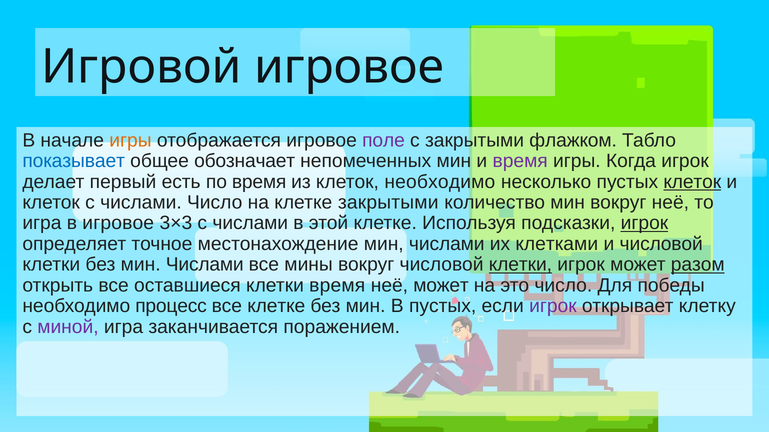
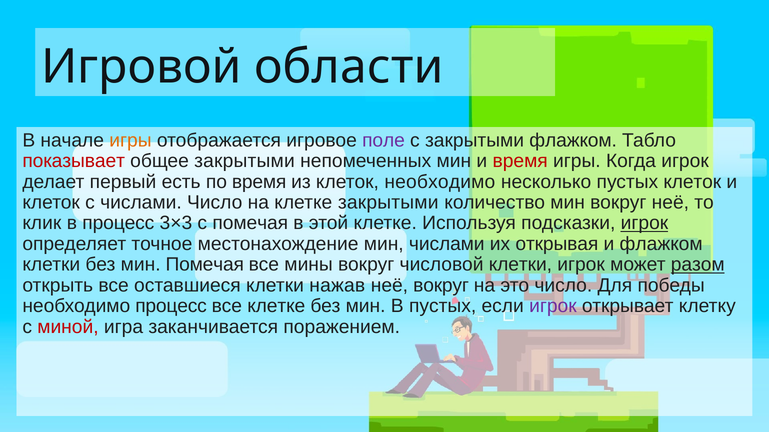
Игровой игровое: игровое -> области (349, 67)
показывает colour: blue -> red (74, 161)
общее обозначает: обозначает -> закрытыми (244, 161)
время colour: purple -> red (520, 161)
клеток underline: present -> none (692, 182)
игра: игра -> клик (42, 223)
в игровое: игровое -> процесс (118, 223)
3×3 с числами: числами -> помечая (250, 223)
клетками: клетками -> открывая (557, 244)
и числовой: числовой -> флажком (661, 244)
без мин Числами: Числами -> Помечая (205, 265)
клетки underline: present -> none (520, 265)
клетки время: время -> нажав (337, 286)
неё может: может -> вокруг (441, 286)
миной colour: purple -> red (68, 327)
